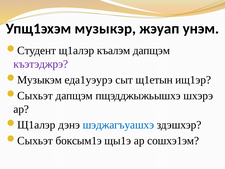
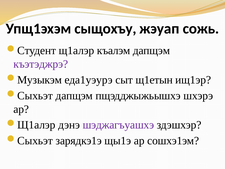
музыкэр: музыкэр -> сыщохъу (105, 29)
унэм: унэм -> сожь (201, 29)
шэджагъуашхэ colour: blue -> purple (118, 125)
боксым1э: боксым1э -> зарядкэ1э (79, 140)
